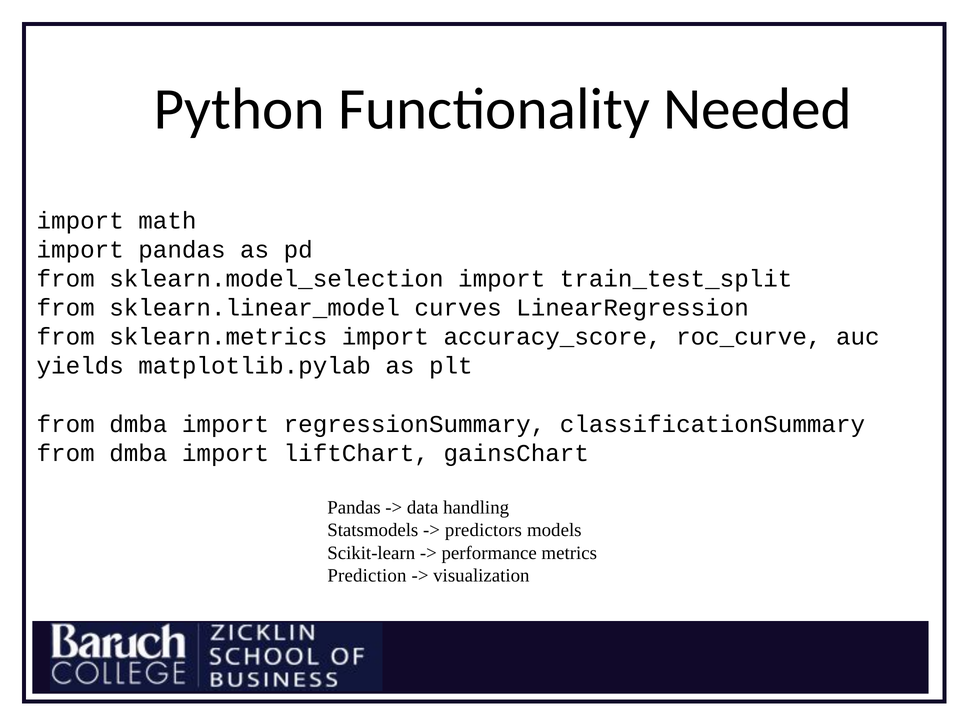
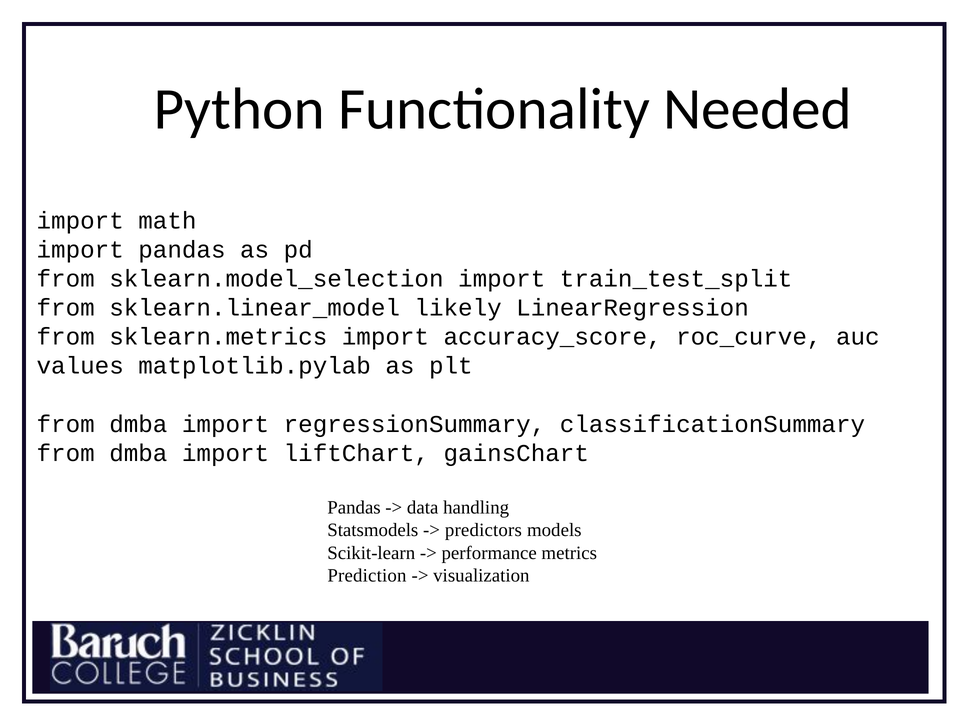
curves: curves -> likely (458, 308)
yields: yields -> values (80, 366)
